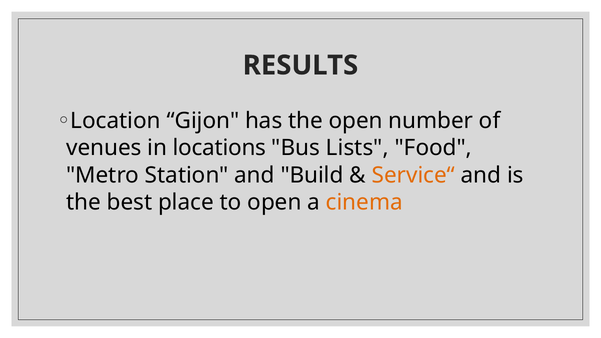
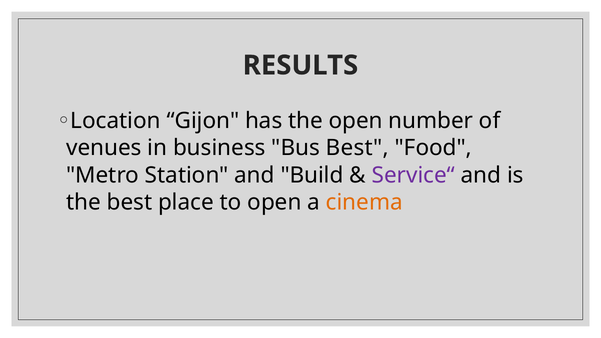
locations: locations -> business (219, 148)
Bus Lists: Lists -> Best (357, 148)
Service“ colour: orange -> purple (413, 175)
